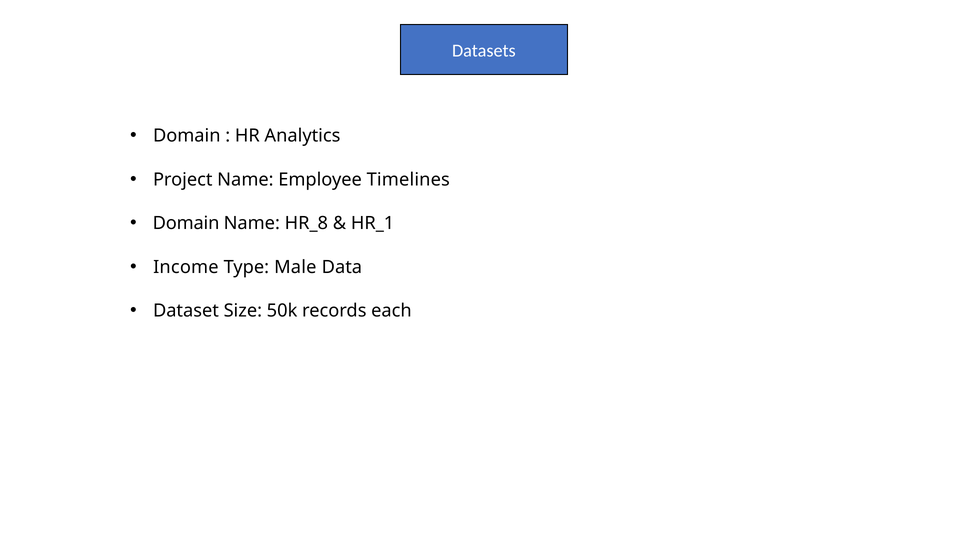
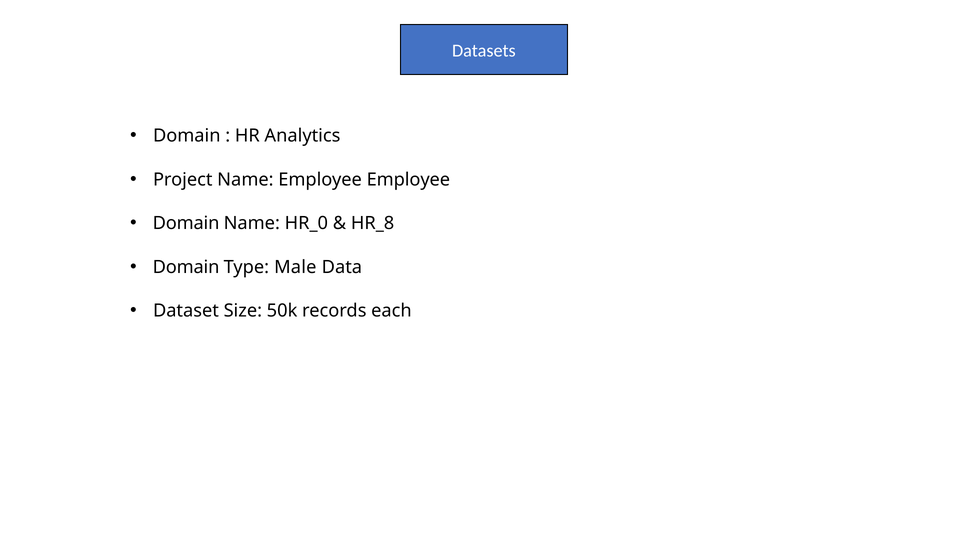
Employee Timelines: Timelines -> Employee (408, 180)
HR_8: HR_8 -> HR_0 (306, 224)
HR_1: HR_1 -> HR_8 (373, 224)
Income: Income -> Domain (186, 267)
